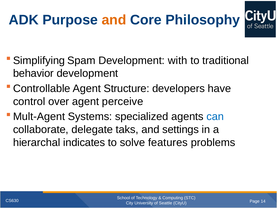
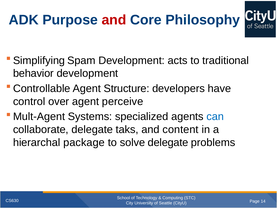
and colour: orange -> red (114, 20)
with: with -> acts (178, 60)
settings: settings -> content (181, 129)
indicates: indicates -> package (84, 142)
solve features: features -> delegate (168, 142)
